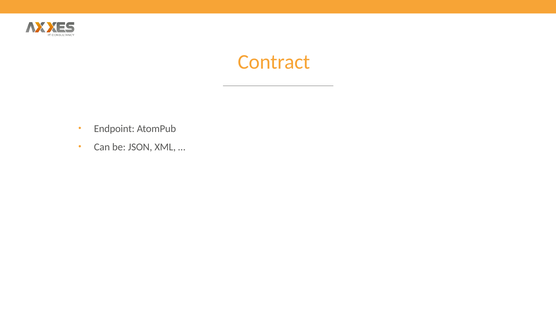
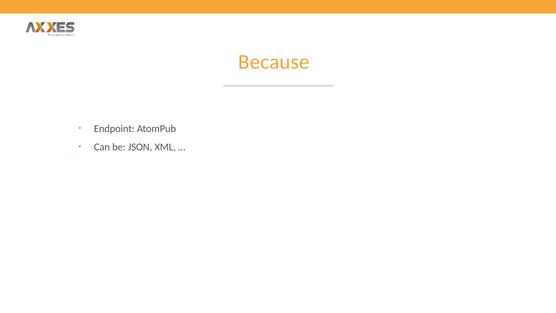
Contract: Contract -> Because (274, 62)
